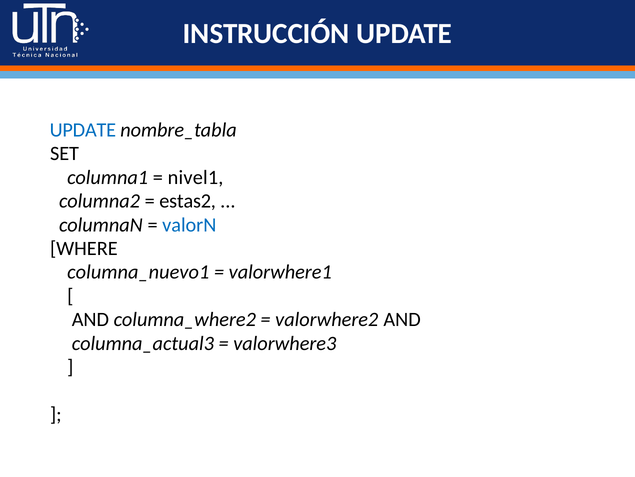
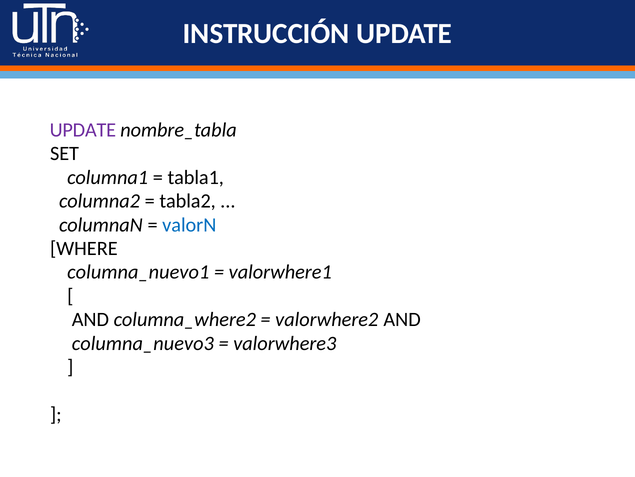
UPDATE colour: blue -> purple (83, 130)
nivel1: nivel1 -> tabla1 (196, 177)
estas2: estas2 -> tabla2 (188, 201)
columna_actual3: columna_actual3 -> columna_nuevo3 (143, 343)
